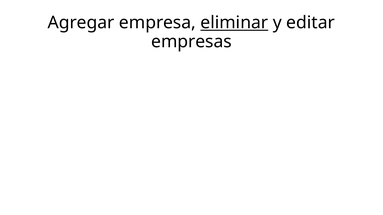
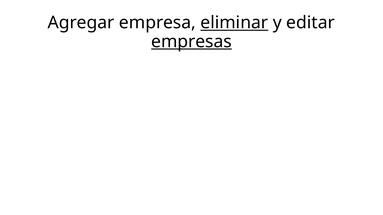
empresas underline: none -> present (191, 42)
